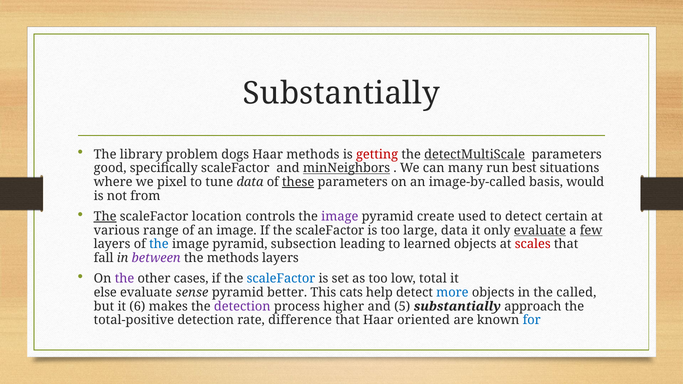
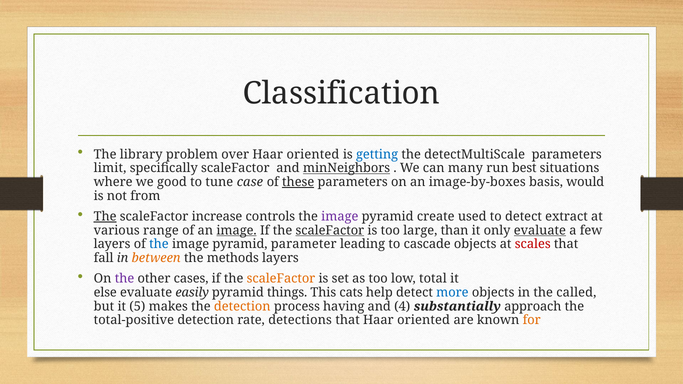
Substantially: Substantially -> Classification (341, 94)
dogs: dogs -> over (235, 154)
methods: methods -> oriented (313, 154)
getting colour: red -> blue (377, 154)
detectMultiScale underline: present -> none (475, 154)
good: good -> limit (110, 168)
pixel: pixel -> good (172, 182)
tune data: data -> case (250, 182)
image-by-called: image-by-called -> image-by-boxes (477, 182)
location: location -> increase (217, 217)
certain: certain -> extract (566, 217)
image underline: none -> present (237, 230)
scaleFactor underline: none -> present (330, 230)
large data: data -> than (455, 230)
few underline: present -> none (591, 230)
subsection: subsection -> parameter (304, 244)
learned: learned -> cascade (427, 244)
between colour: purple -> orange (156, 258)
scaleFactor colour: blue -> orange (281, 279)
sense: sense -> easily (192, 293)
better: better -> things (287, 293)
6: 6 -> 5 (137, 307)
detection colour: purple -> orange (242, 307)
higher: higher -> having (344, 307)
5: 5 -> 4 (402, 307)
difference: difference -> detections (300, 320)
for colour: blue -> orange (532, 320)
